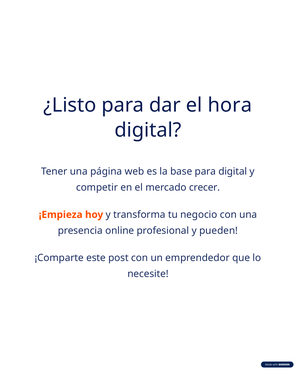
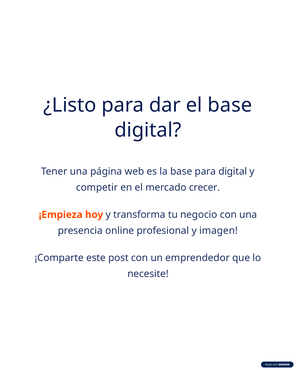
el hora: hora -> base (230, 105)
pueden: pueden -> imagen (219, 231)
